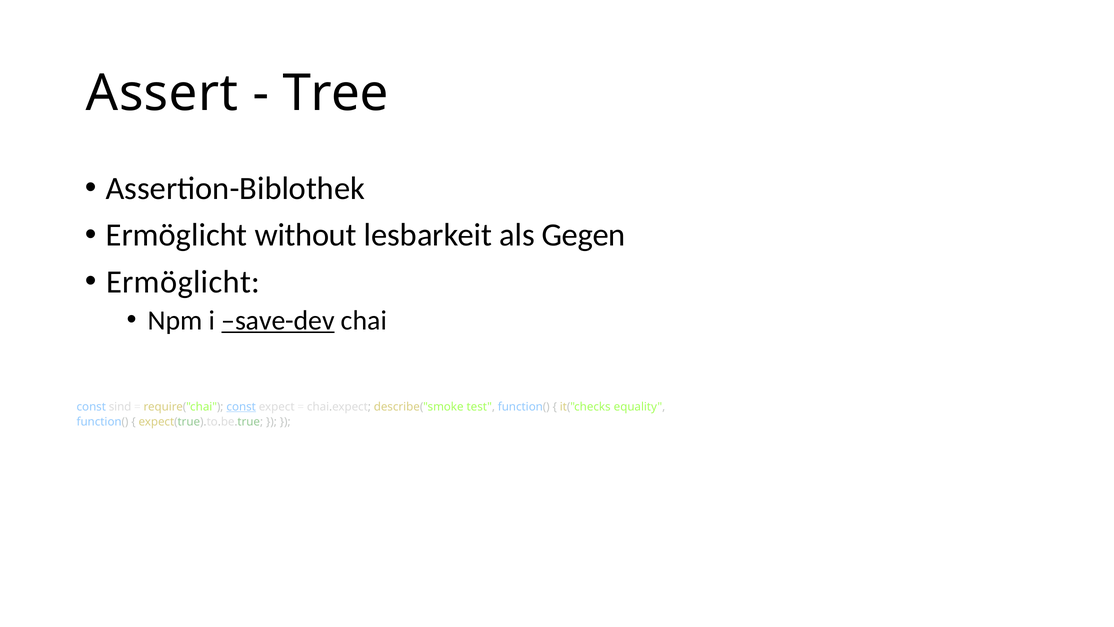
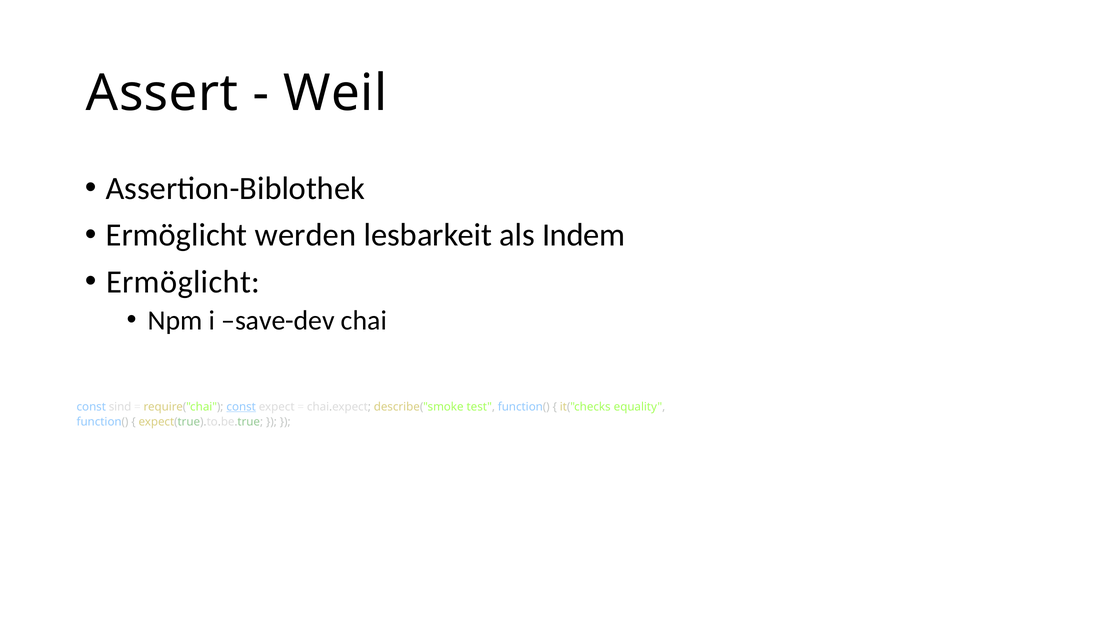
Tree: Tree -> Weil (335, 94)
without: without -> werden (305, 235)
Gegen: Gegen -> Indem (584, 235)
save-dev underline: present -> none (278, 320)
